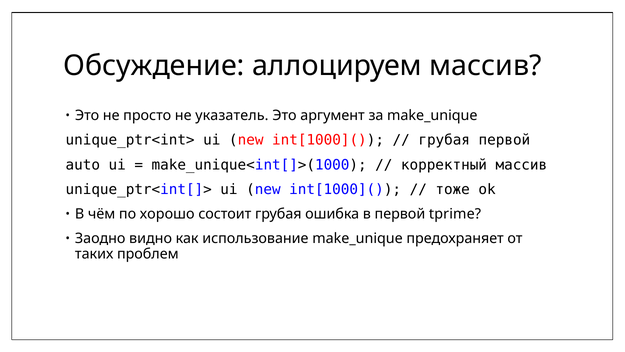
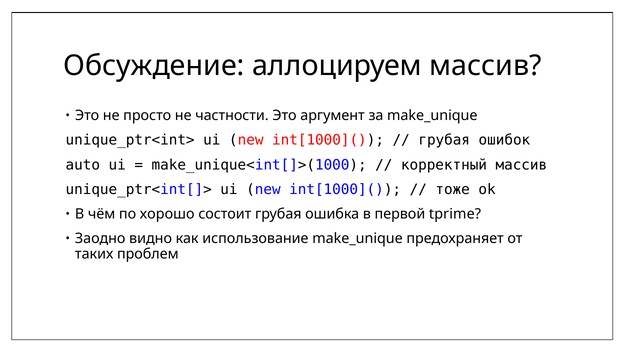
указатель: указатель -> частности (232, 115)
грубая первой: первой -> ошибок (504, 140)
